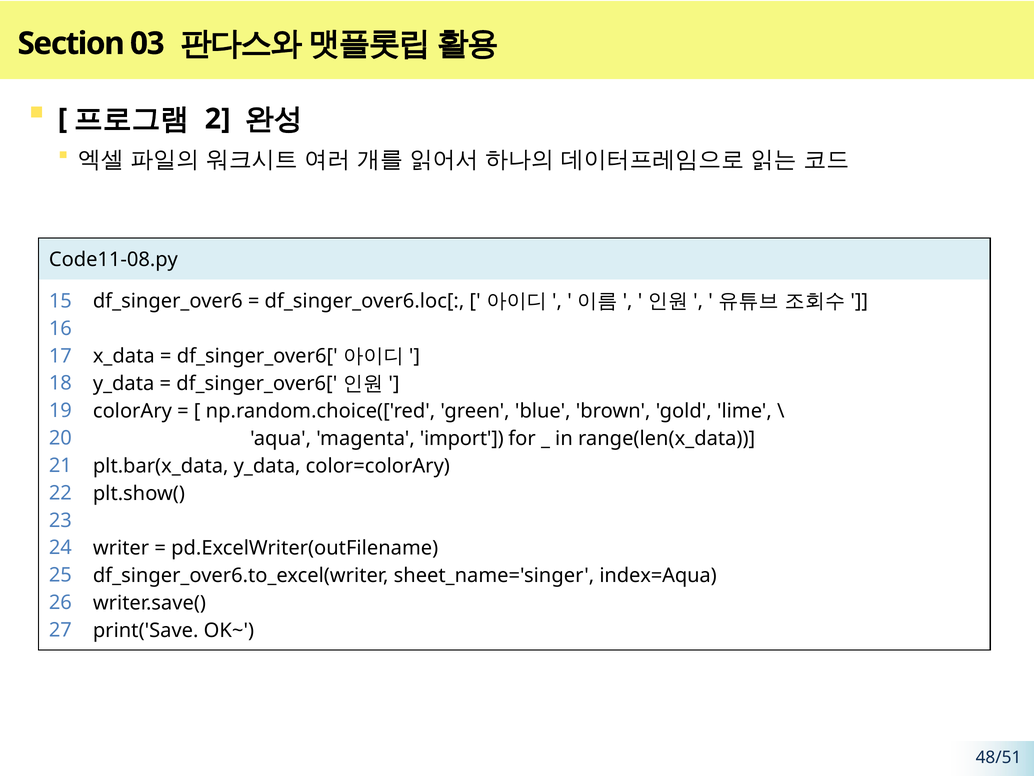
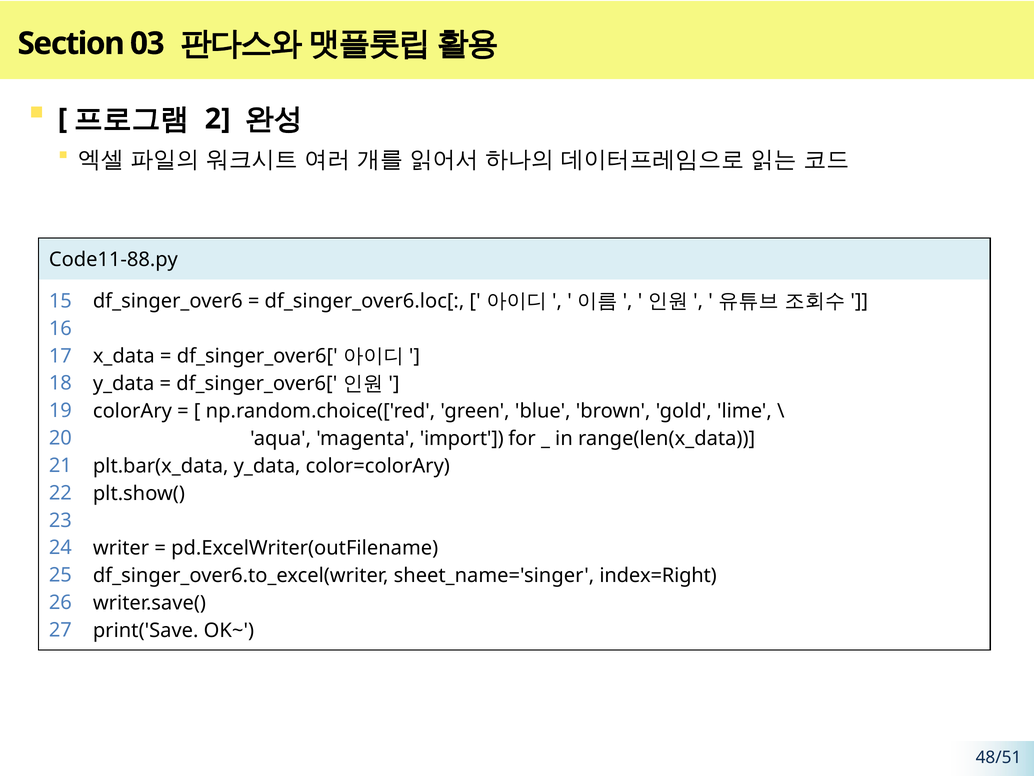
Code11-08.py: Code11-08.py -> Code11-88.py (113, 260)
index=Aqua: index=Aqua -> index=Right (658, 575)
